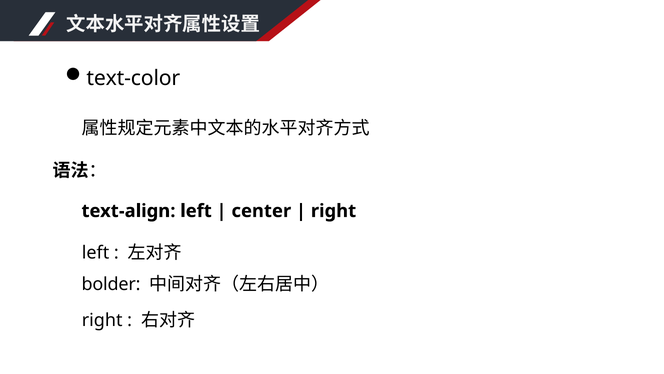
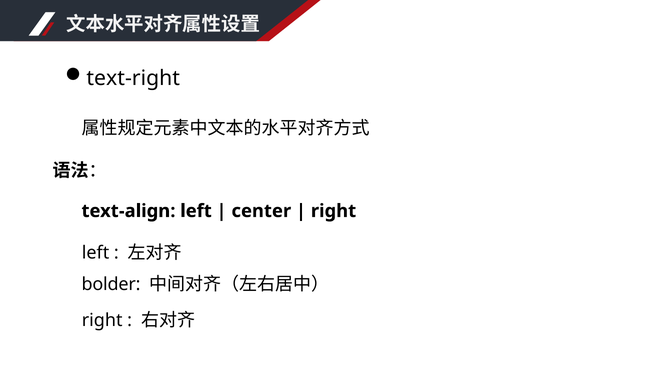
text-color: text-color -> text-right (133, 78)
